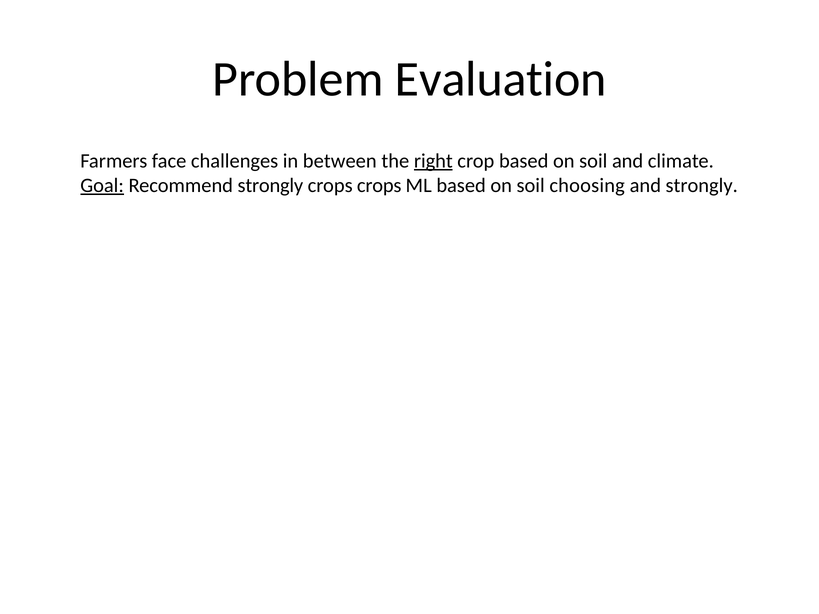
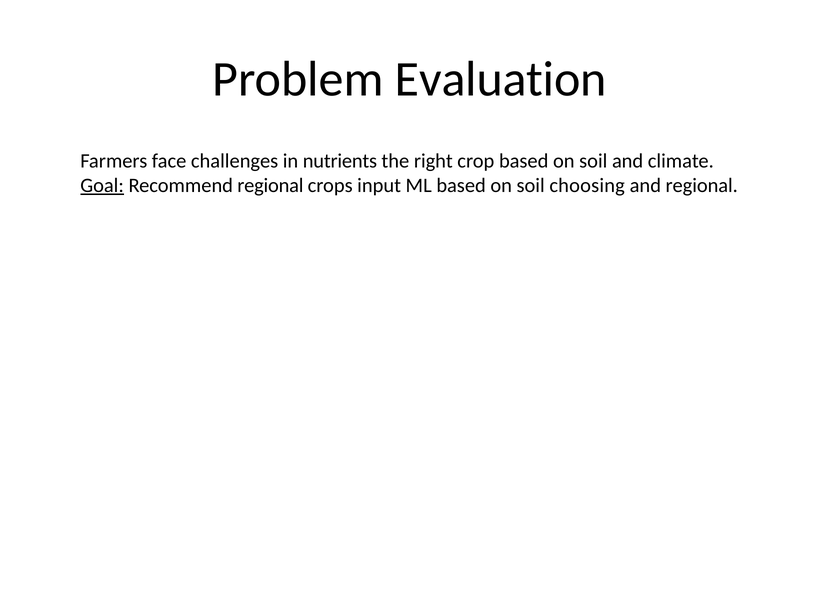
between: between -> nutrients (340, 161)
right underline: present -> none (433, 161)
Recommend strongly: strongly -> regional (270, 186)
crops crops: crops -> input (379, 186)
and strongly: strongly -> regional (702, 186)
